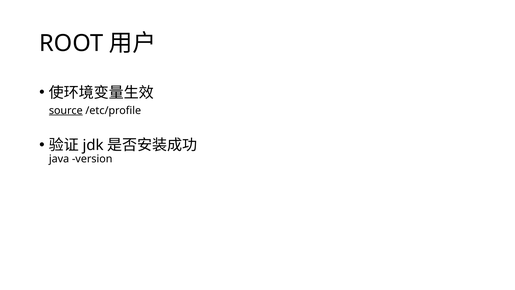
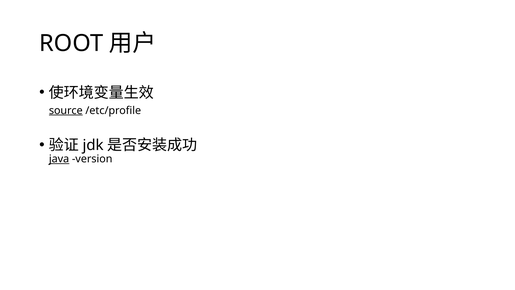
java underline: none -> present (59, 159)
